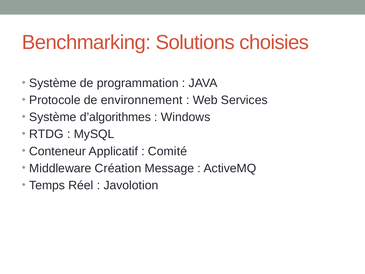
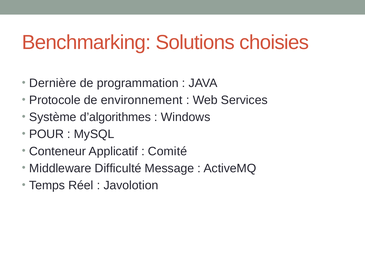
Système: Système -> Dernière (53, 83)
RTDG: RTDG -> POUR (46, 134)
Création: Création -> Difficulté (118, 168)
